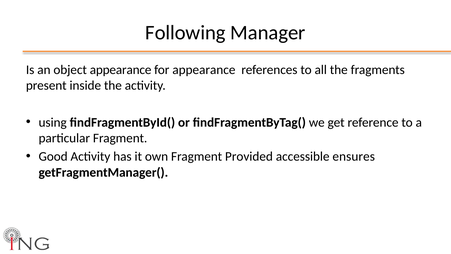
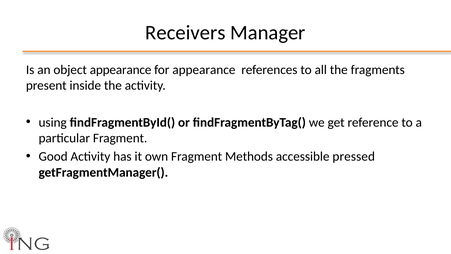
Following: Following -> Receivers (185, 33)
Provided: Provided -> Methods (249, 156)
ensures: ensures -> pressed (354, 156)
